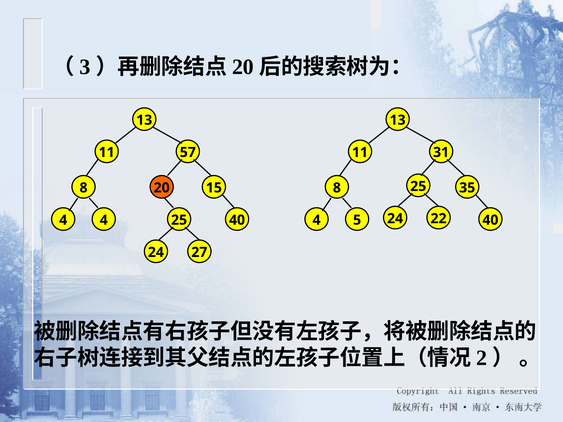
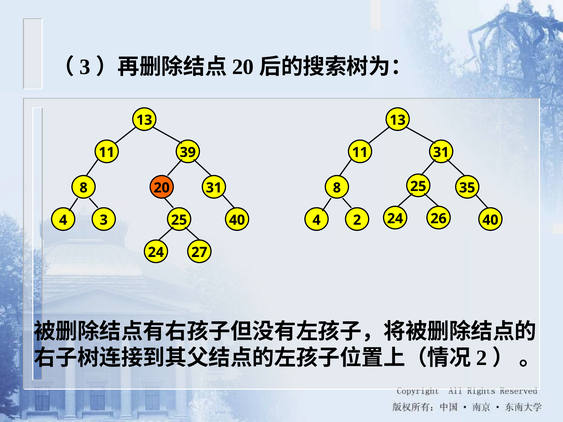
57: 57 -> 39 (188, 152)
20 15: 15 -> 31 (214, 188)
22: 22 -> 26 (439, 219)
4 4: 4 -> 3 (104, 220)
4 5: 5 -> 2 (357, 220)
